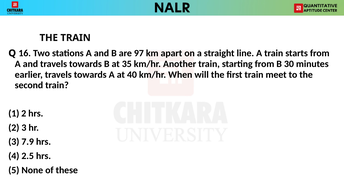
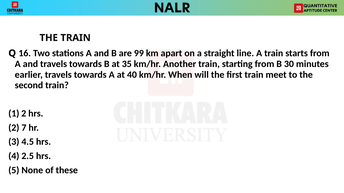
97: 97 -> 99 (139, 53)
2 3: 3 -> 7 (24, 128)
7.9: 7.9 -> 4.5 (28, 142)
